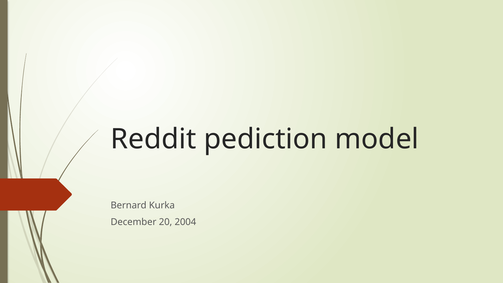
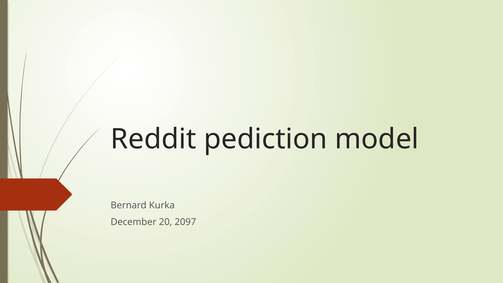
2004: 2004 -> 2097 (185, 222)
